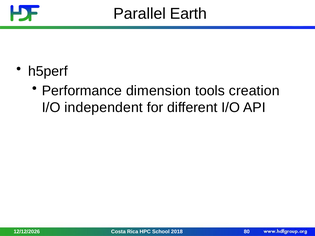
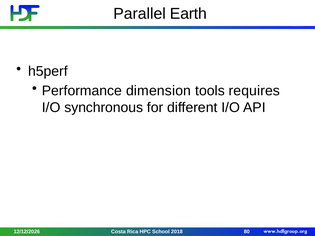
creation: creation -> requires (254, 91)
independent: independent -> synchronous (104, 108)
